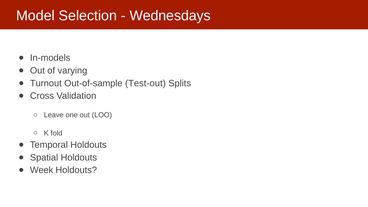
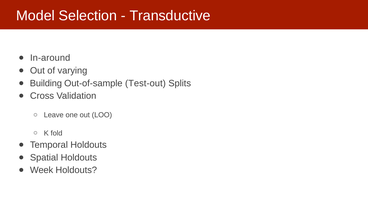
Wednesdays: Wednesdays -> Transductive (170, 16)
In-models: In-models -> In-around (50, 58)
Turnout: Turnout -> Building (46, 83)
